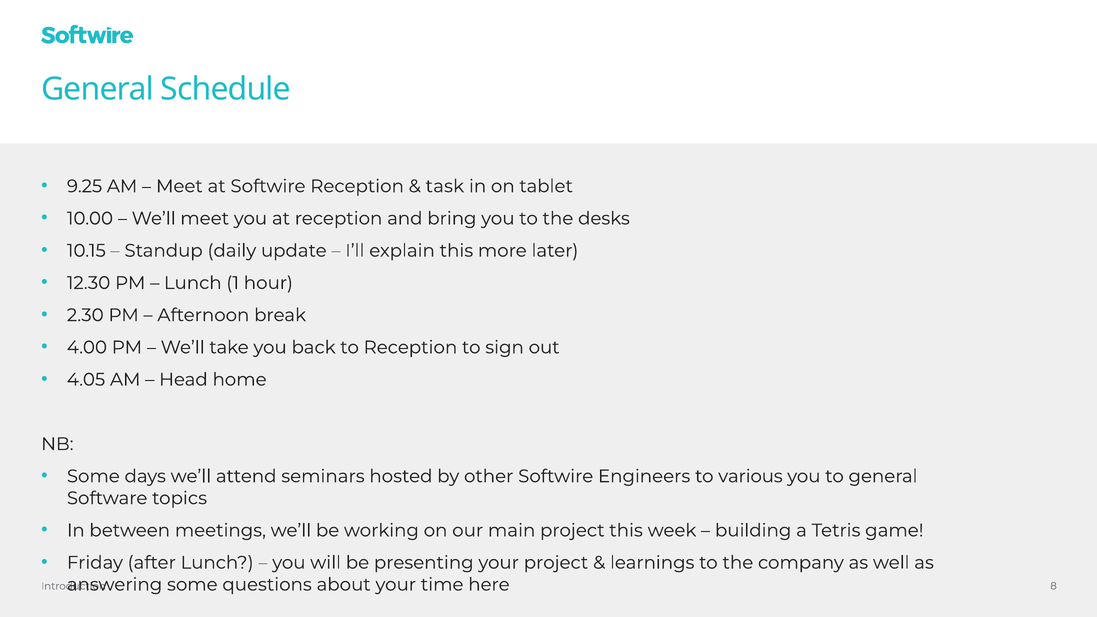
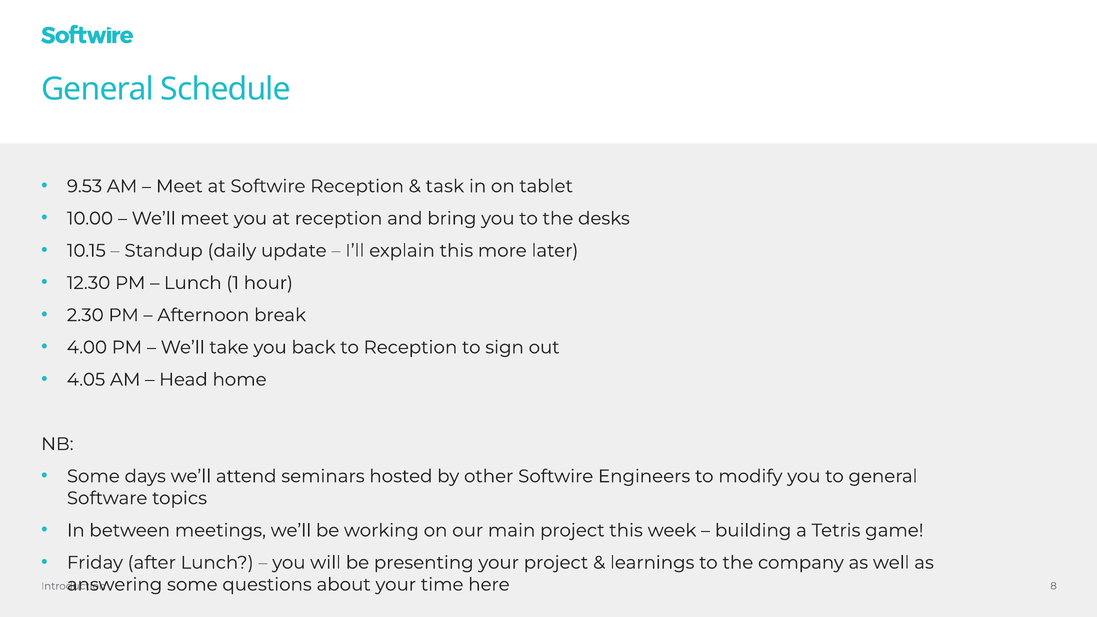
9.25: 9.25 -> 9.53 (85, 186)
various: various -> modify (750, 476)
